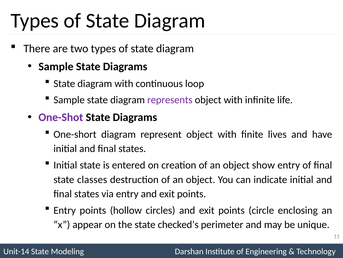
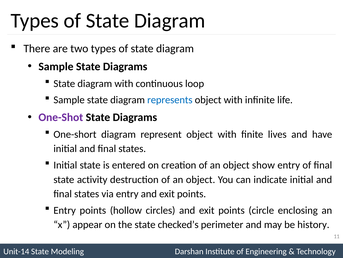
represents colour: purple -> blue (170, 100)
classes: classes -> activity (92, 179)
unique: unique -> history (313, 224)
